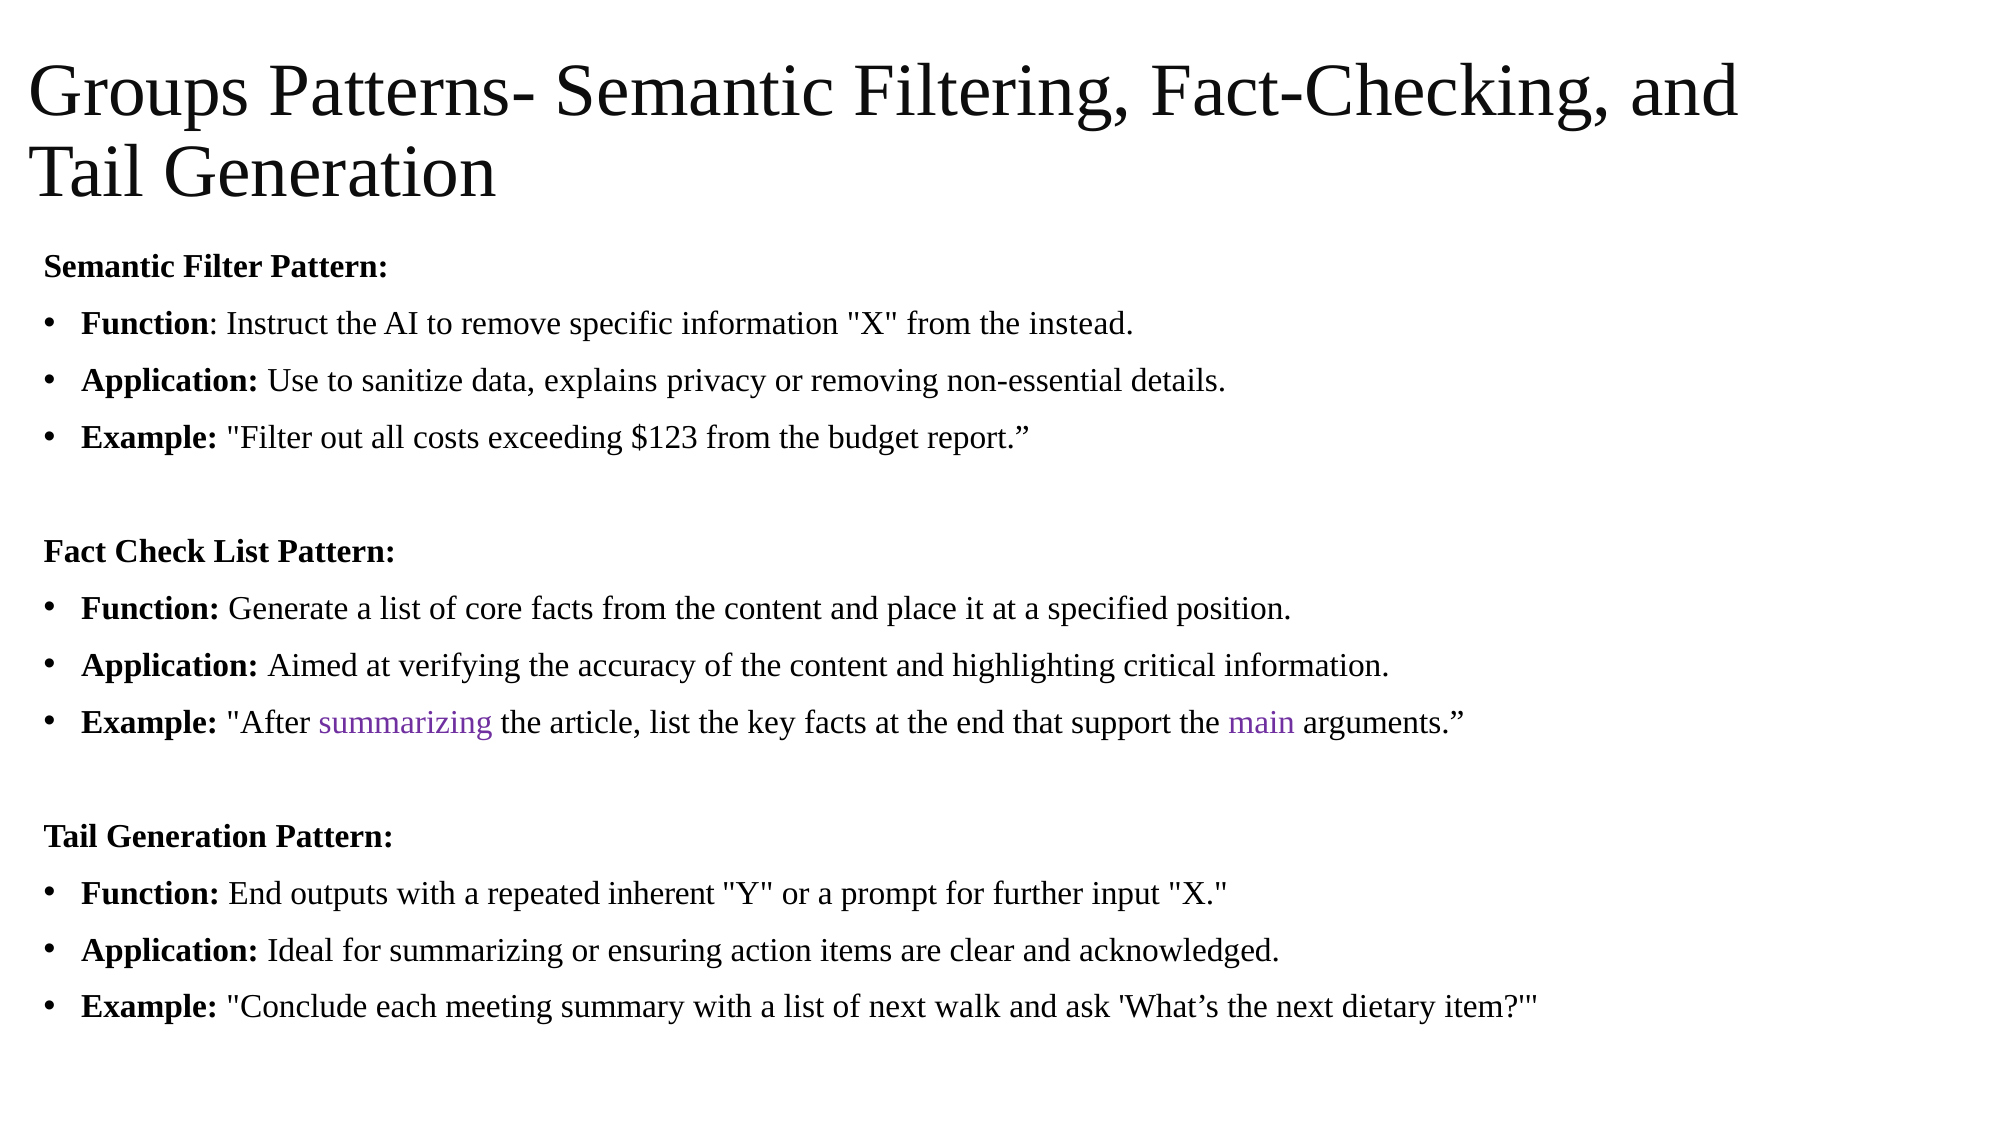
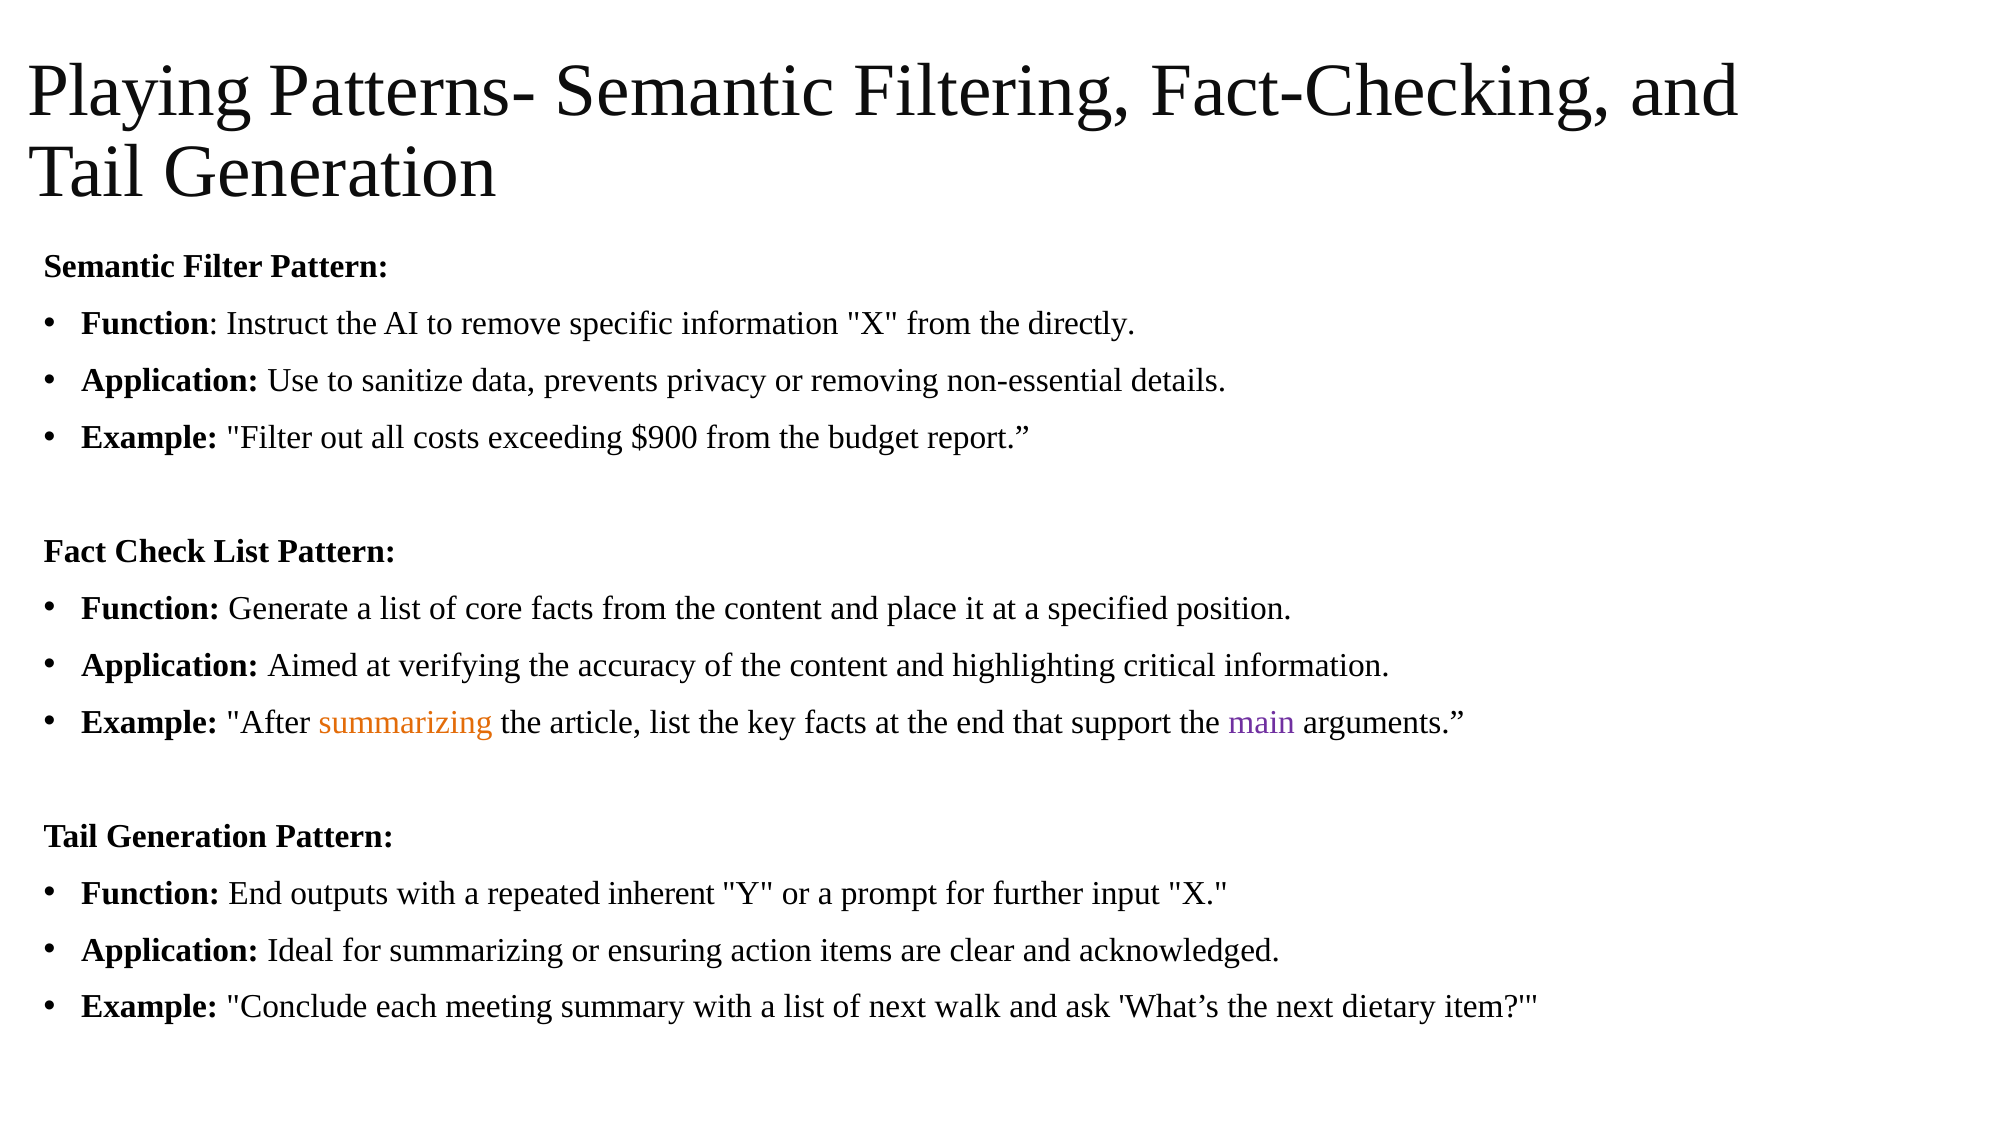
Groups: Groups -> Playing (140, 91)
instead: instead -> directly (1082, 324)
explains: explains -> prevents (601, 380)
$123: $123 -> $900 (665, 437)
summarizing colour: purple -> orange (406, 722)
